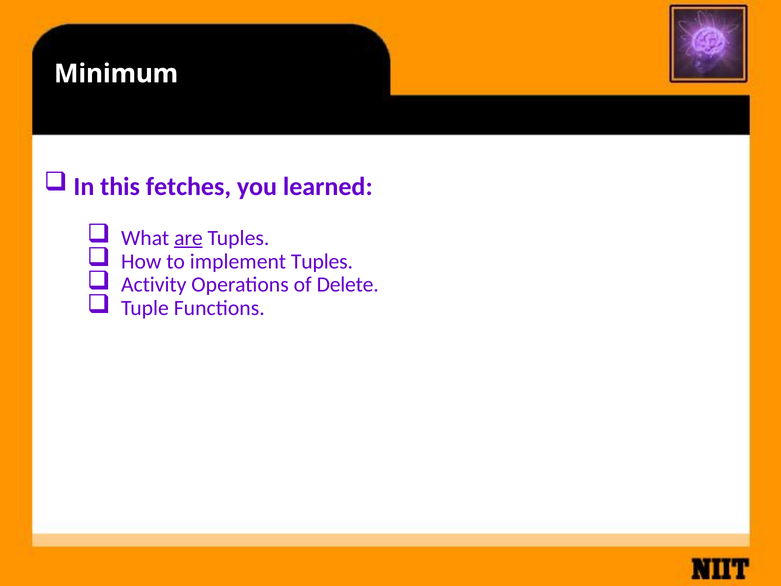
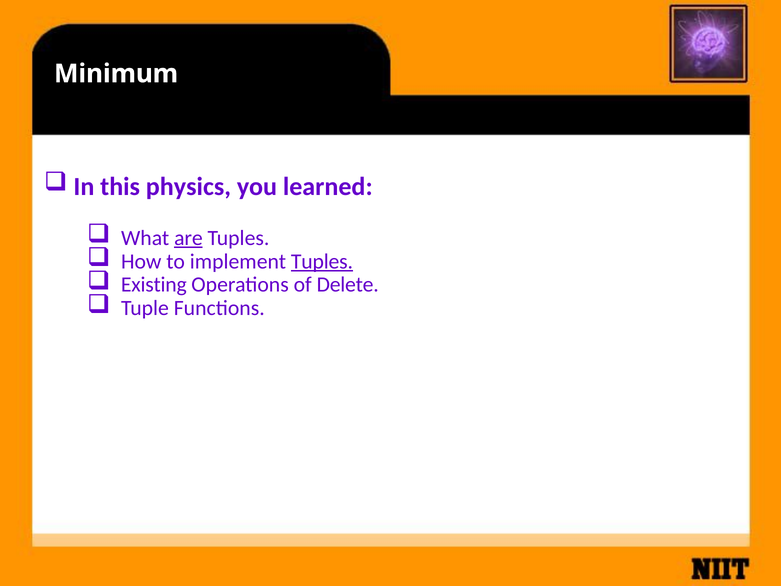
fetches: fetches -> physics (188, 186)
Tuples underline: none -> present (322, 261)
Activity: Activity -> Existing (154, 285)
